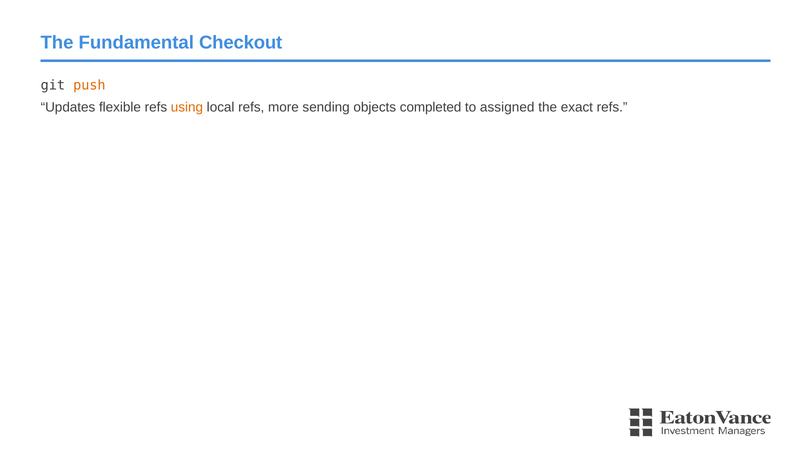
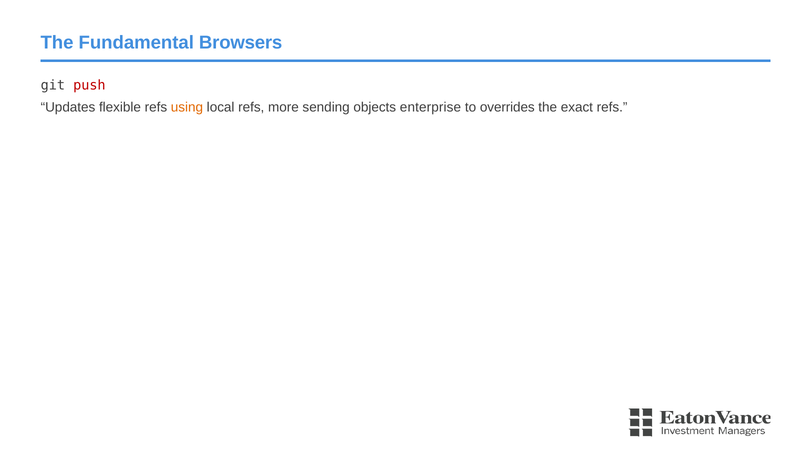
Checkout: Checkout -> Browsers (241, 43)
push colour: orange -> red (89, 85)
completed: completed -> enterprise (430, 107)
assigned: assigned -> overrides (507, 107)
